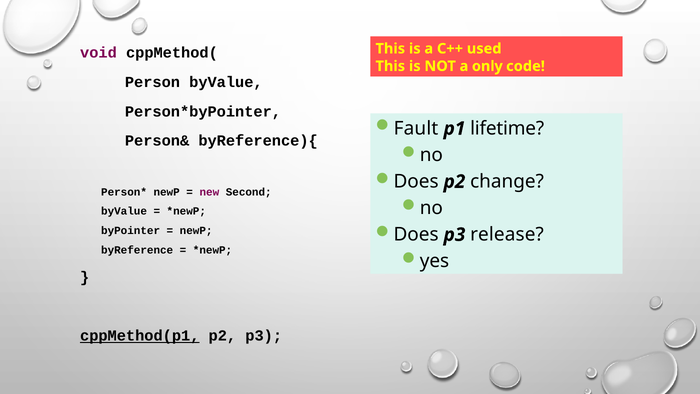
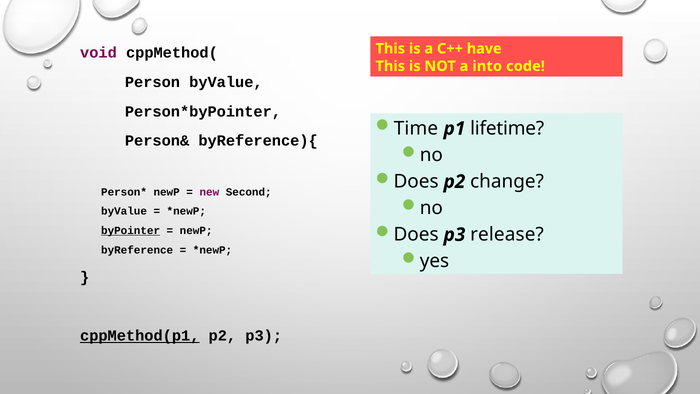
used: used -> have (484, 49)
only: only -> into (487, 66)
Fault: Fault -> Time (416, 128)
byPointer underline: none -> present (131, 231)
